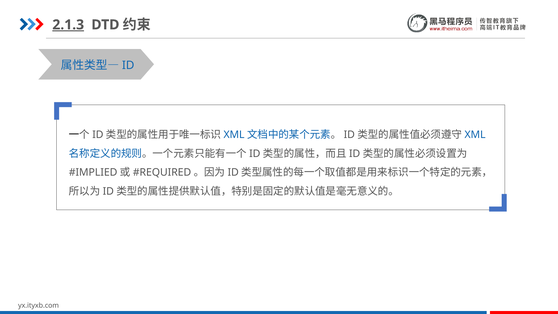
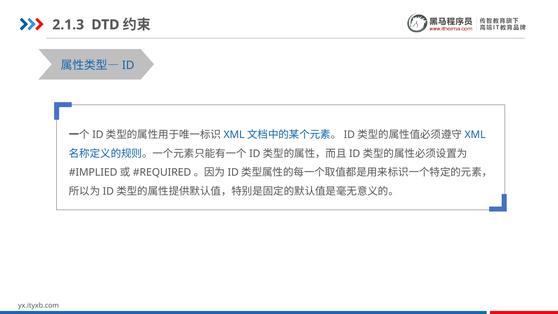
2.1.3 underline: present -> none (68, 25)
